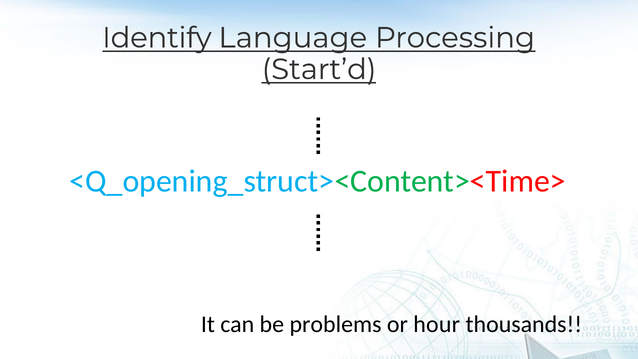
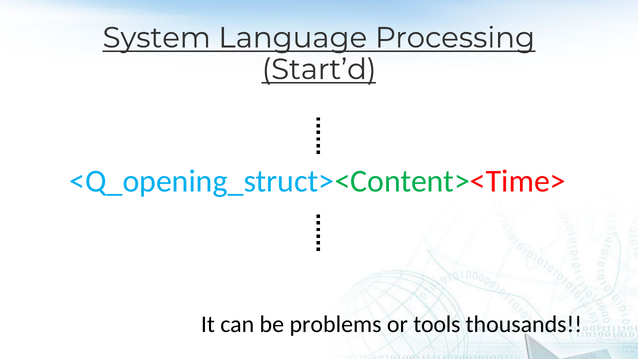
Identify: Identify -> System (157, 38)
hour: hour -> tools (437, 324)
